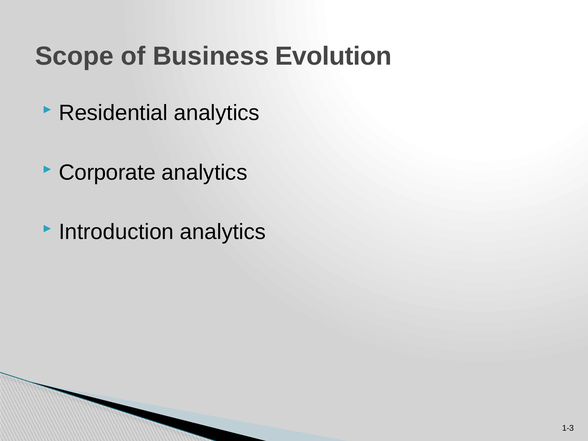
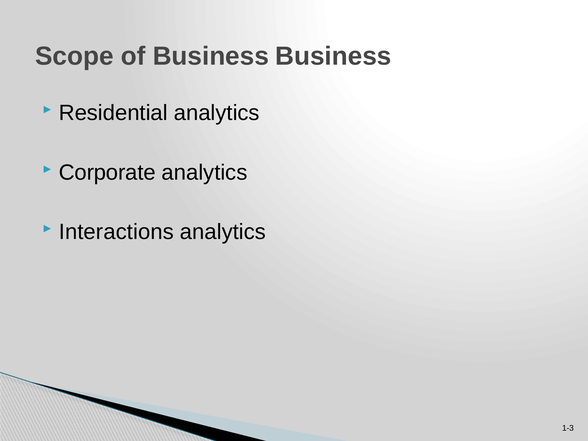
Business Evolution: Evolution -> Business (333, 56)
Introduction: Introduction -> Interactions (116, 232)
